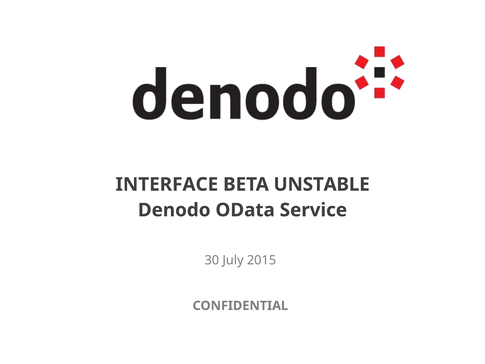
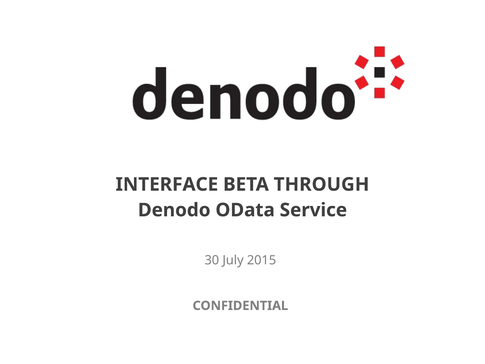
UNSTABLE: UNSTABLE -> THROUGH (321, 184)
